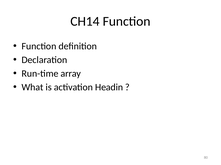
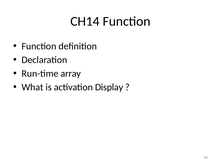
Headin: Headin -> Display (109, 88)
